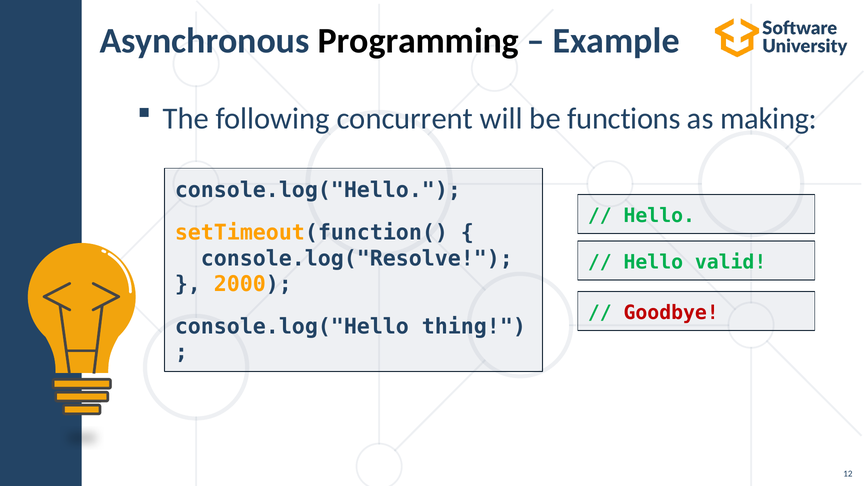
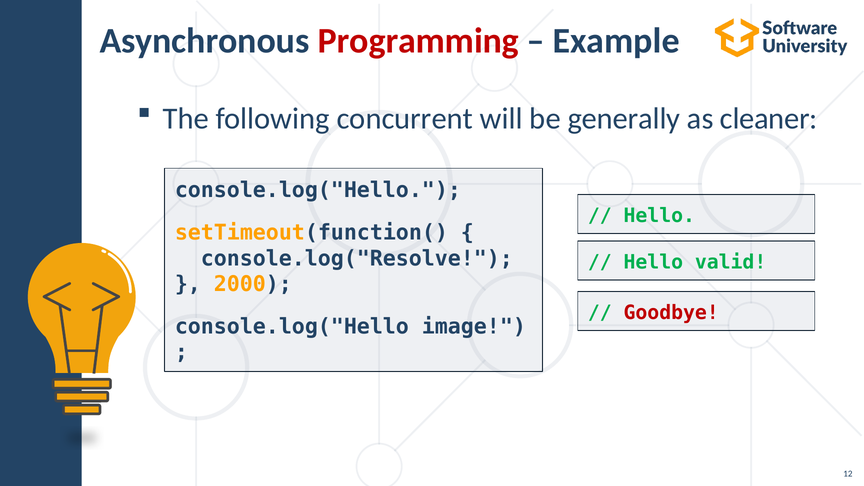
Programming colour: black -> red (418, 41)
functions: functions -> generally (624, 119)
making: making -> cleaner (769, 119)
thing: thing -> image (474, 326)
